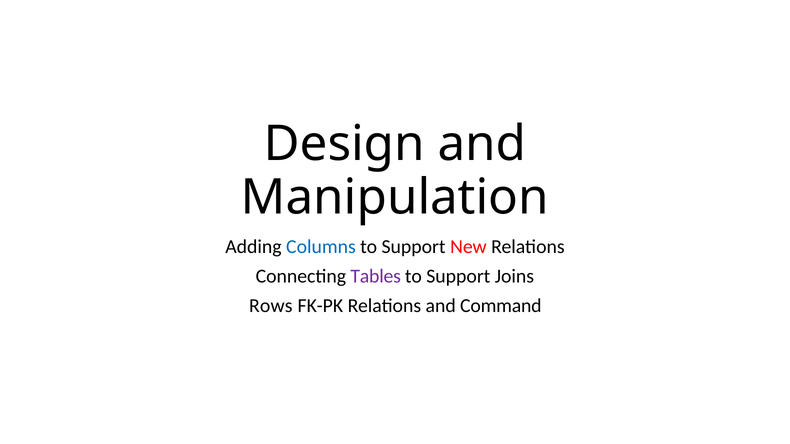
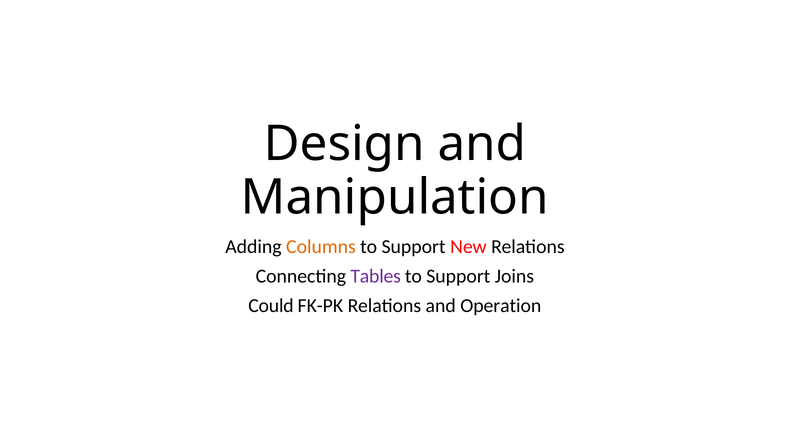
Columns colour: blue -> orange (321, 247)
Rows: Rows -> Could (271, 306)
Command: Command -> Operation (501, 306)
